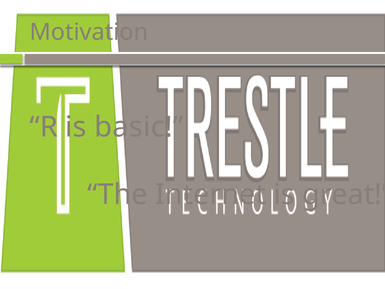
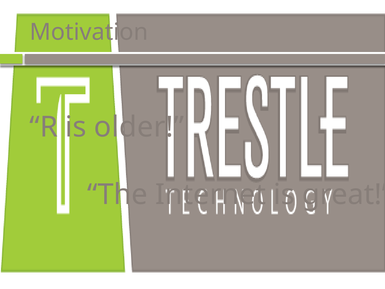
basic: basic -> older (139, 127)
